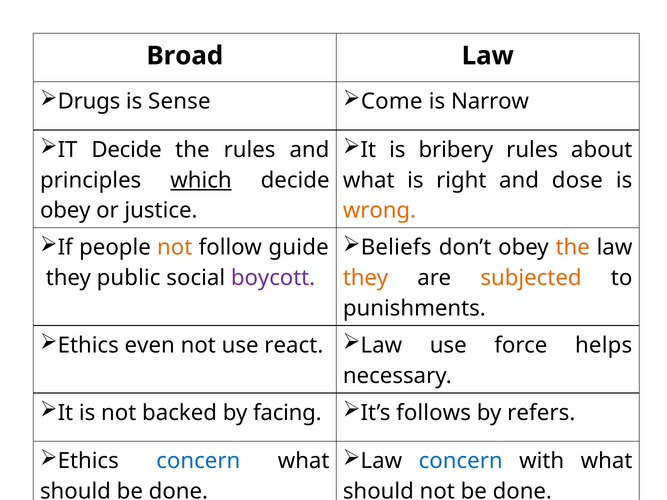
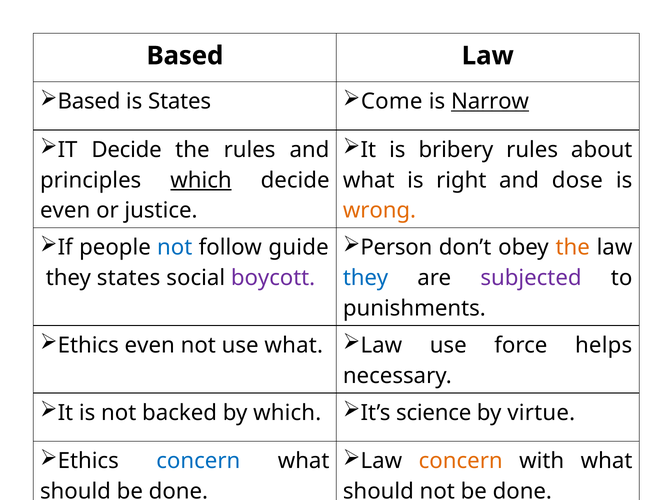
Broad: Broad -> Based (185, 56)
Drugs: Drugs -> Based (89, 102)
is Sense: Sense -> States (180, 102)
Narrow underline: none -> present (490, 102)
obey: obey -> even (65, 211)
not colour: orange -> blue (175, 248)
Beliefs: Beliefs -> Person (396, 248)
they public: public -> states (129, 278)
they colour: orange -> blue (366, 278)
subjected colour: orange -> purple (531, 278)
use react: react -> what (294, 346)
by facing: facing -> which (287, 413)
follows: follows -> science (434, 413)
refers: refers -> virtue (541, 413)
concern colour: blue -> orange (461, 461)
